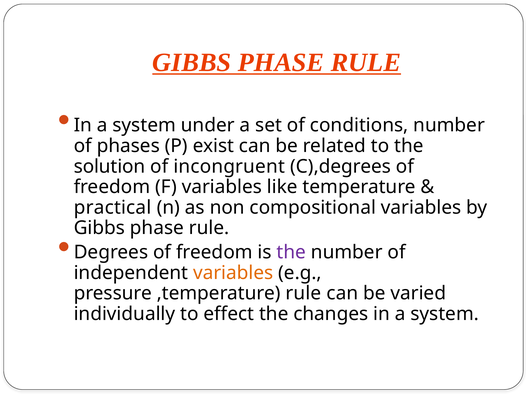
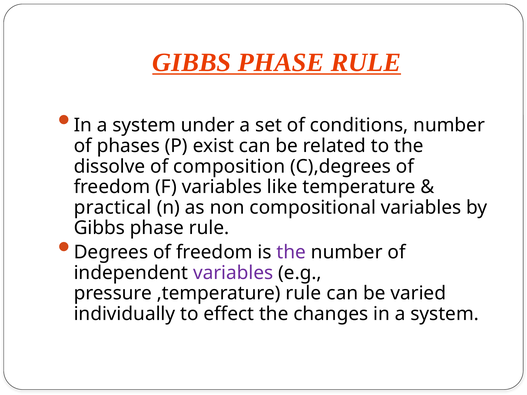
solution: solution -> dissolve (109, 167)
incongruent: incongruent -> composition (229, 167)
variables colour: orange -> purple (233, 273)
